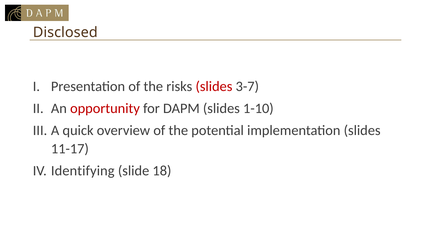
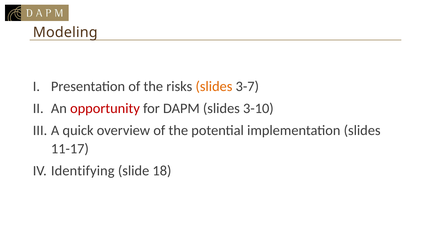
Disclosed: Disclosed -> Modeling (65, 33)
slides colour: red -> orange (214, 86)
1-10: 1-10 -> 3-10 (258, 109)
